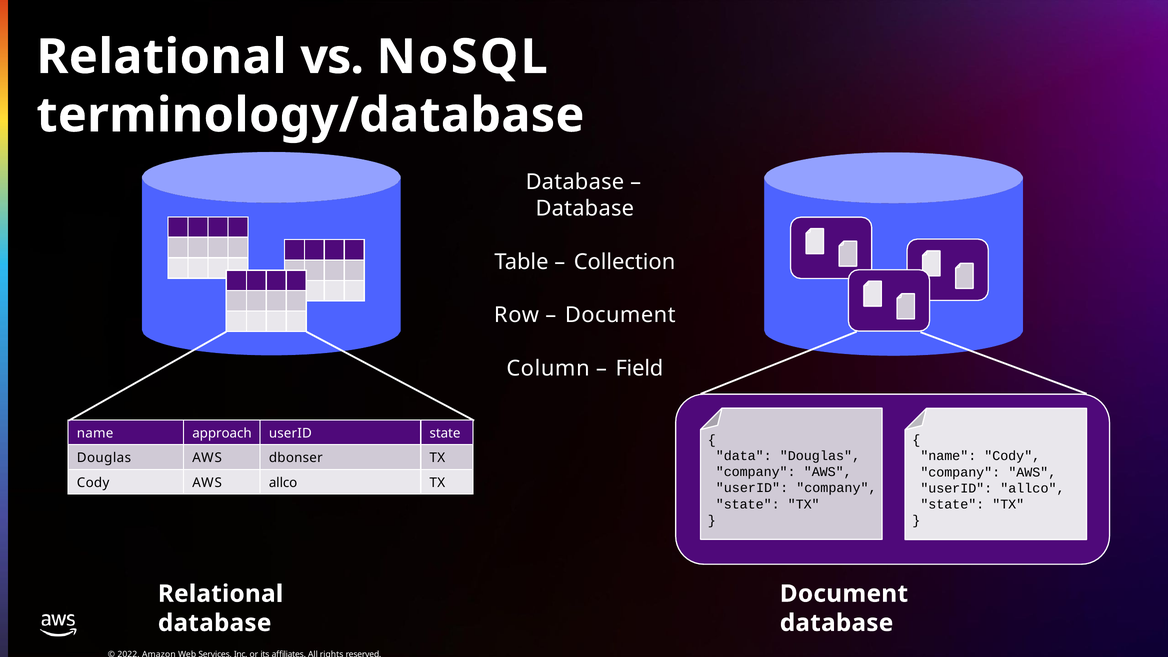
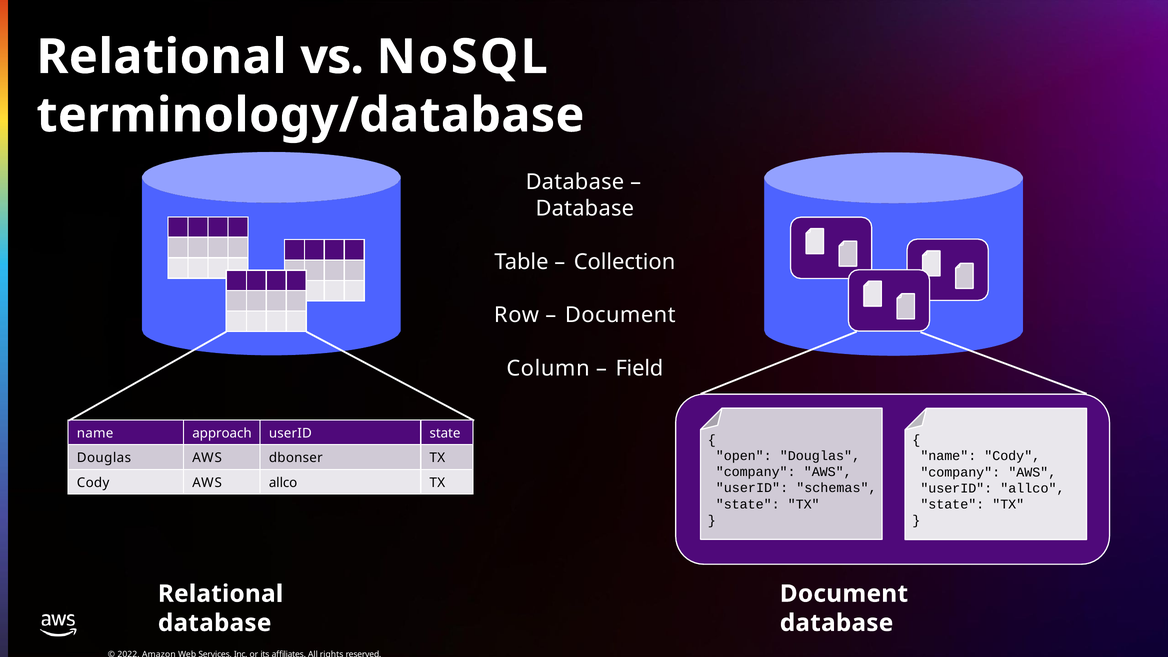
data: data -> open (744, 456)
userID company: company -> schemas (836, 488)
